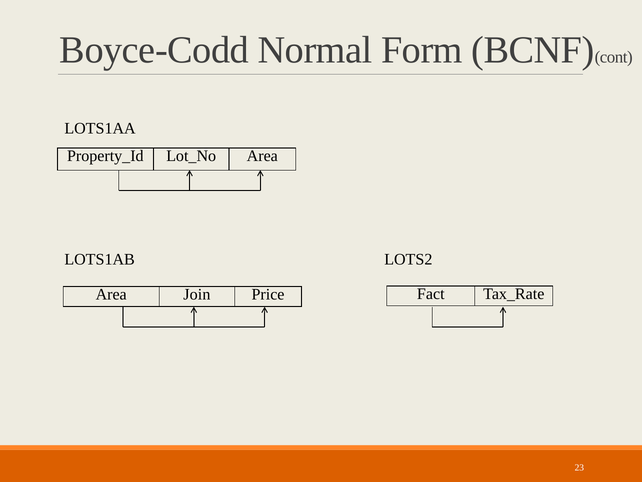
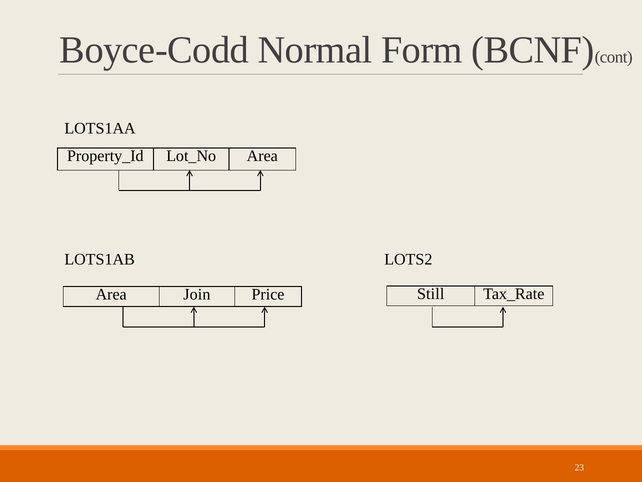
Fact: Fact -> Still (431, 294)
